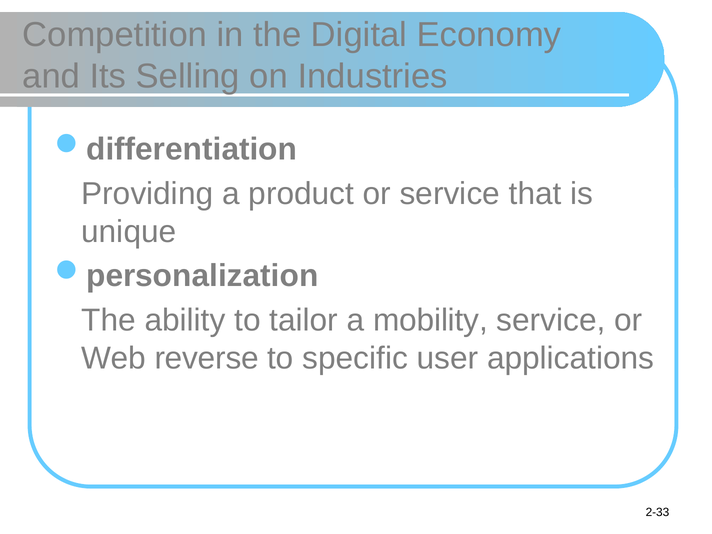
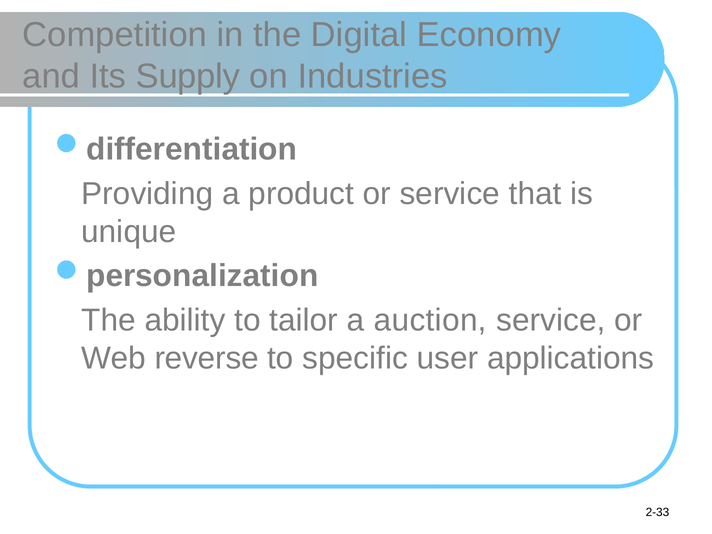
Selling: Selling -> Supply (188, 77)
mobility: mobility -> auction (430, 320)
